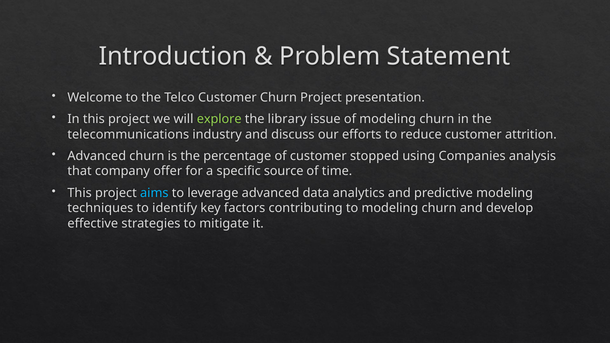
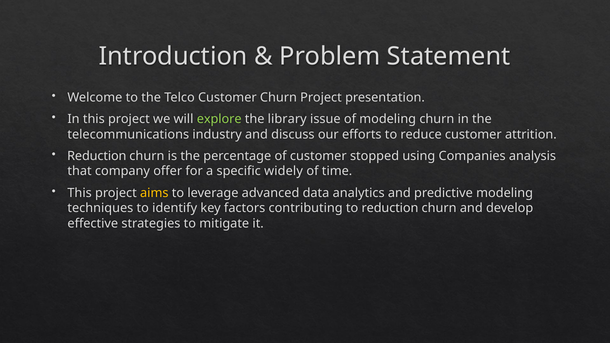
Advanced: Advanced -> Reduction (97, 156)
source: source -> widely (284, 171)
aims colour: light blue -> yellow (154, 193)
to modeling: modeling -> reduction (390, 208)
